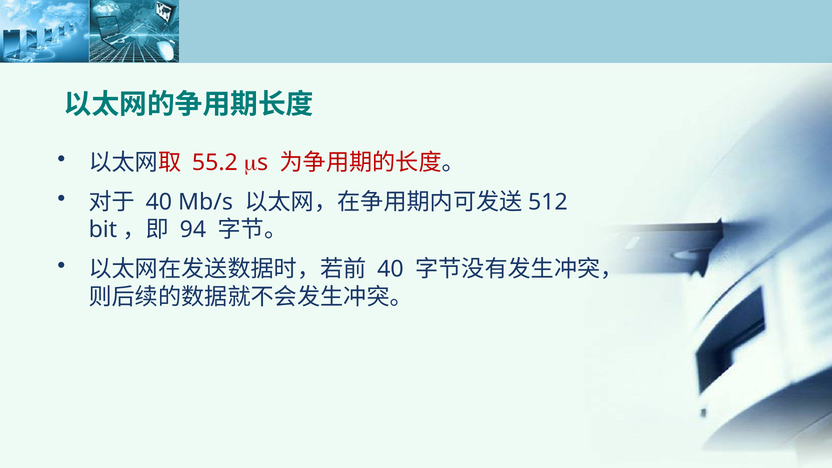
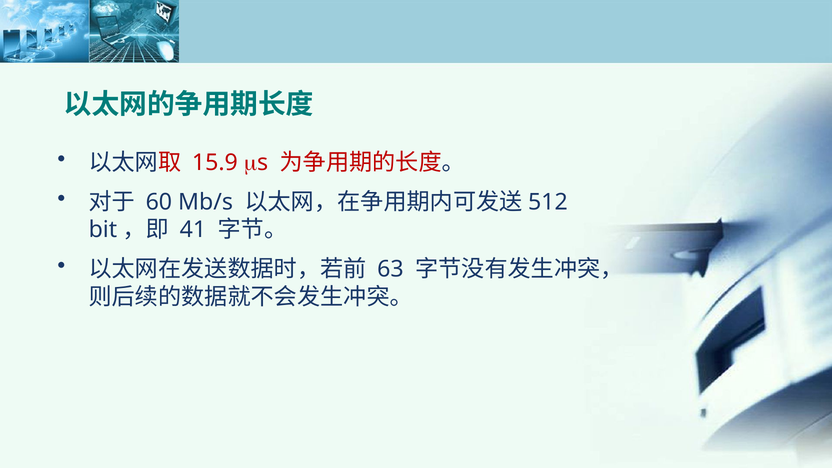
55.2: 55.2 -> 15.9 (215, 163)
40: 40 -> 60 (159, 202)
94: 94 -> 41 (193, 230)
40: 40 -> 63 (390, 269)
